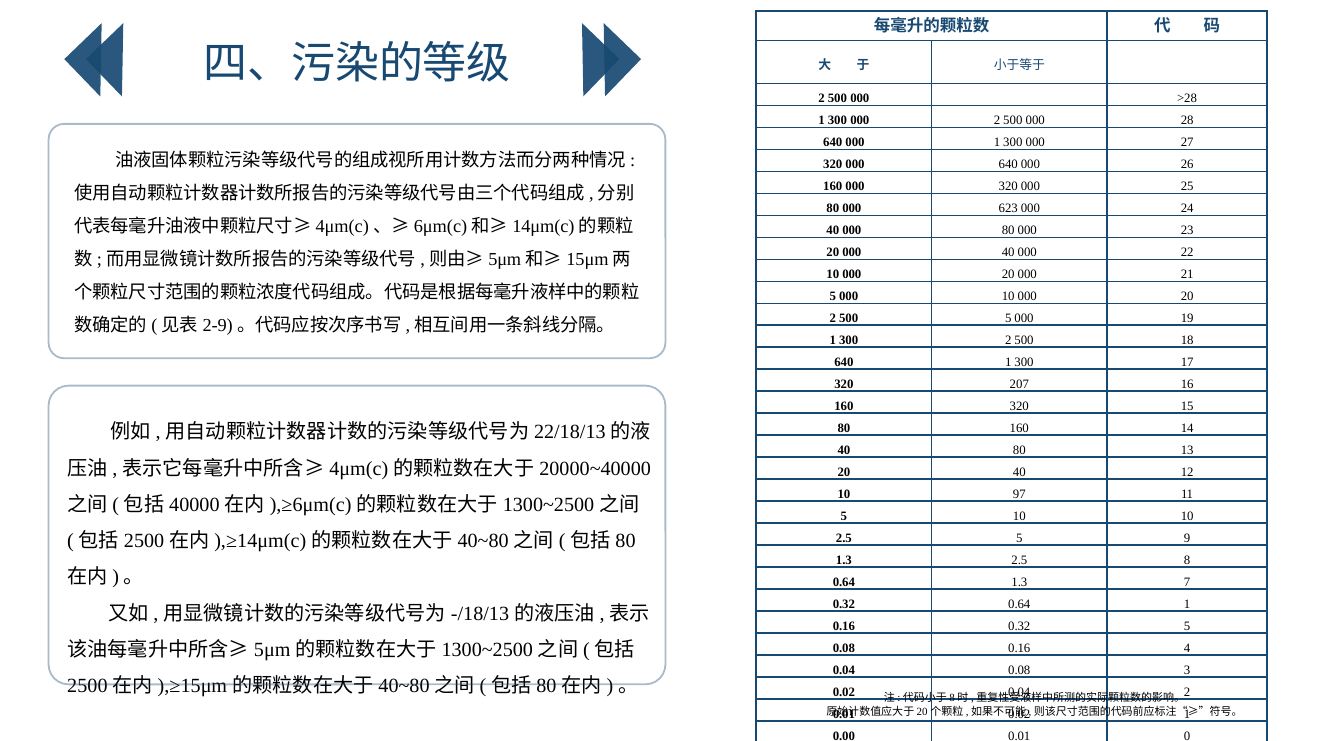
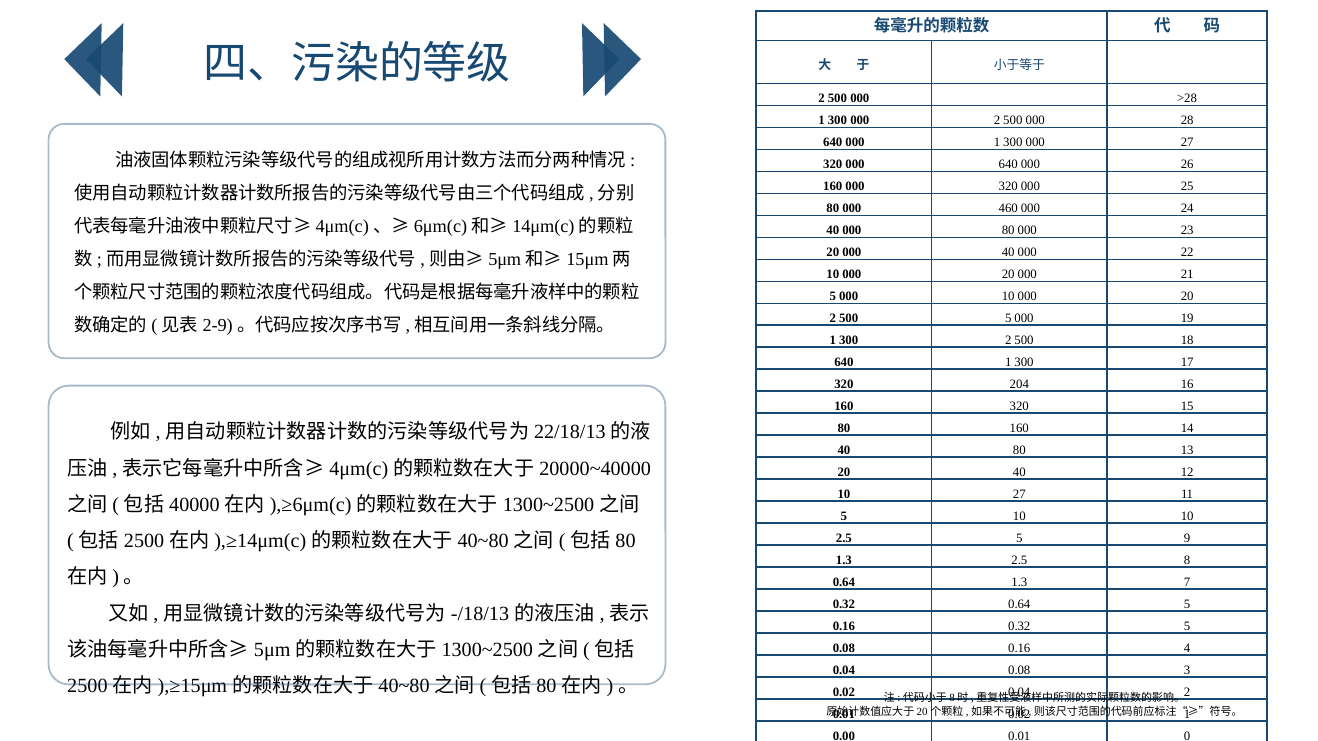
623: 623 -> 460 (1008, 208)
207: 207 -> 204 (1019, 384)
10 97: 97 -> 27 (1019, 494)
0.64 1: 1 -> 5 (1187, 604)
